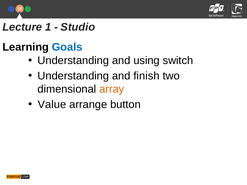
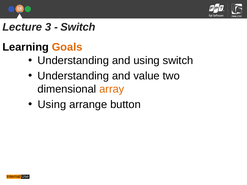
1: 1 -> 3 (48, 27)
Studio: Studio -> Switch (78, 27)
Goals colour: blue -> orange (67, 47)
finish: finish -> value (147, 76)
Value: Value -> Using (52, 105)
